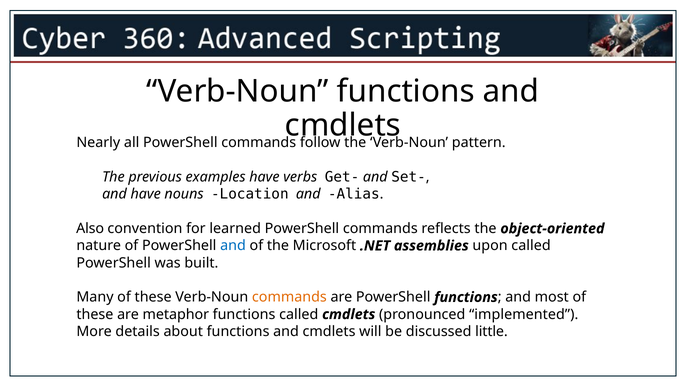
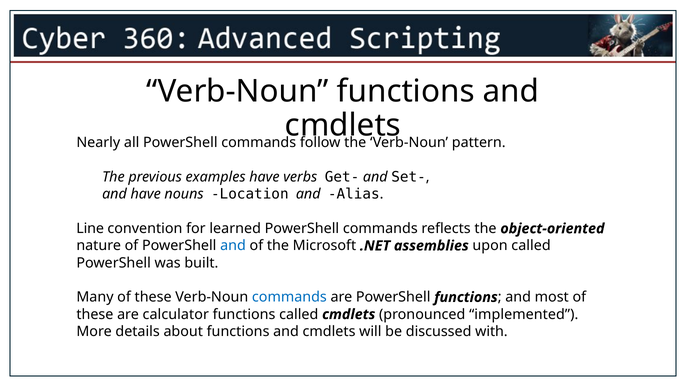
Also: Also -> Line (90, 229)
commands colour: orange -> blue (289, 297)
metaphor: metaphor -> calculator (176, 314)
little: little -> with (491, 331)
